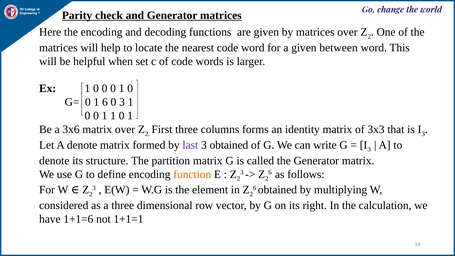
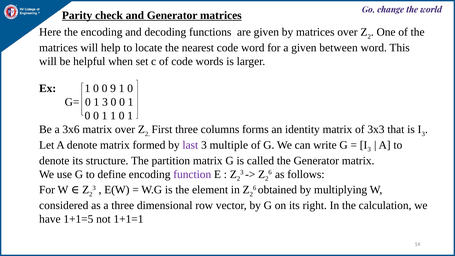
0 0 0: 0 -> 9 (113, 89)
1 6: 6 -> 3 (105, 102)
3: 3 -> 0 (122, 102)
3 obtained: obtained -> multiple (229, 145)
function colour: orange -> purple (192, 174)
1+1=6: 1+1=6 -> 1+1=5 (78, 219)
